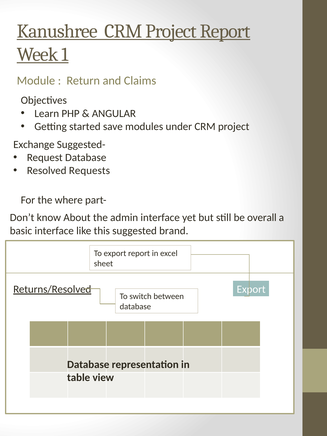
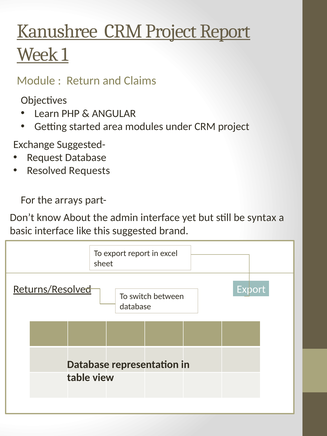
save: save -> area (113, 127)
where: where -> arrays (69, 200)
overall: overall -> syntax (262, 218)
